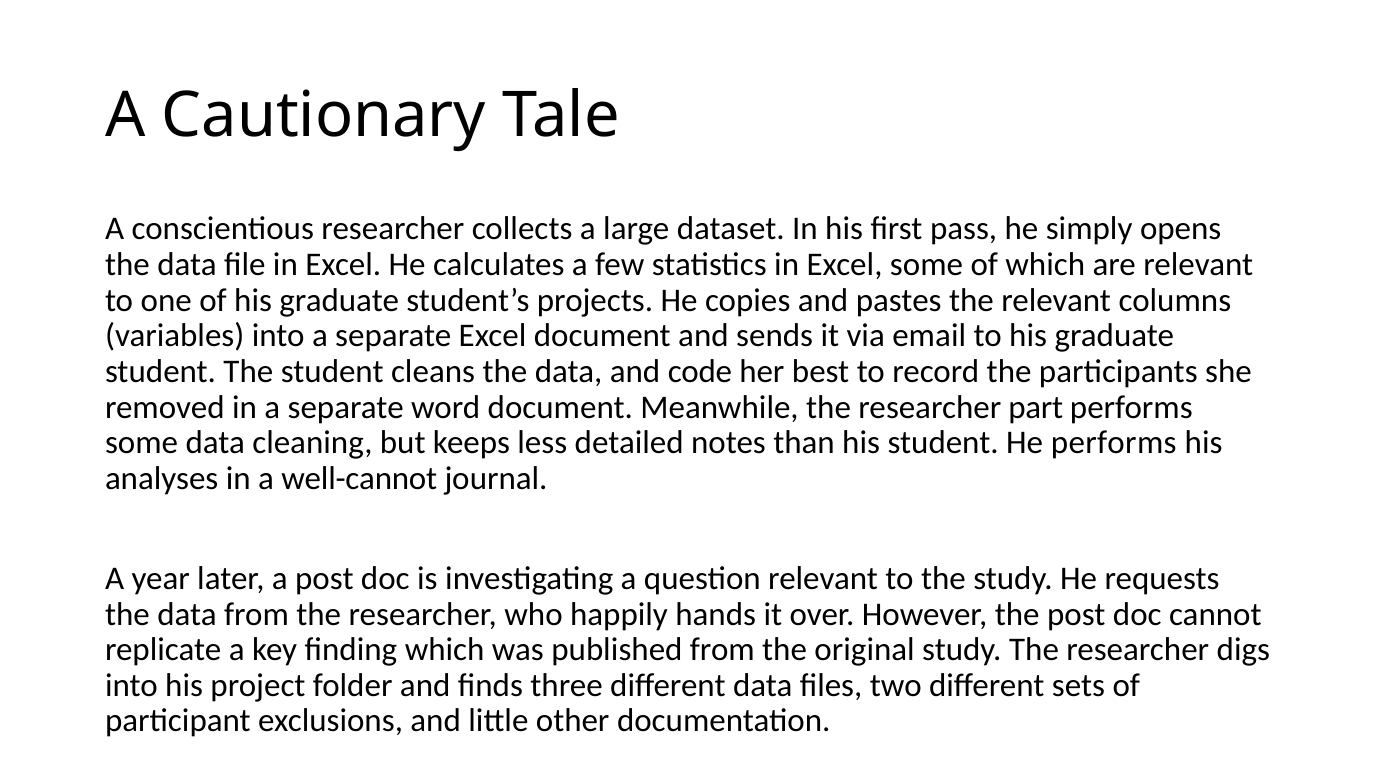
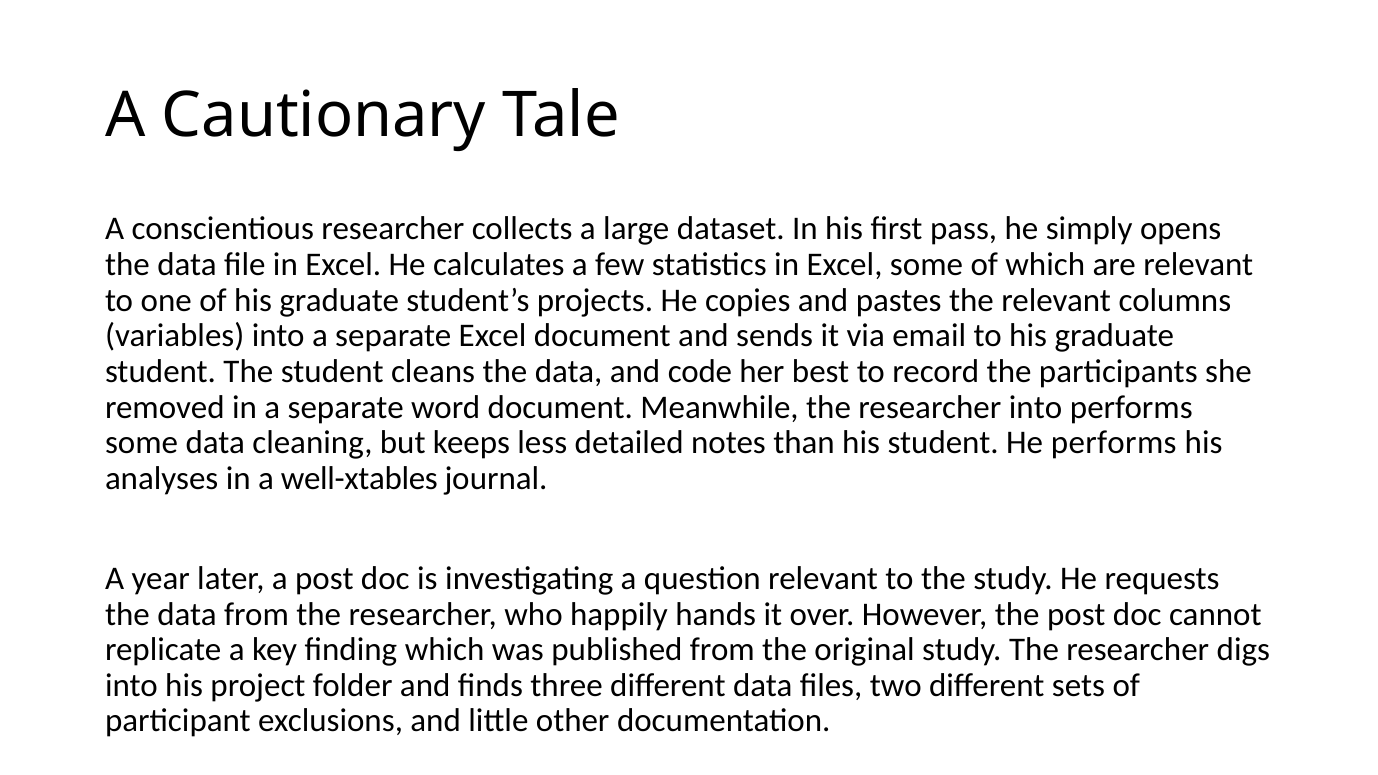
researcher part: part -> into (1036, 407)
well-cannot: well-cannot -> well-xtables (359, 479)
